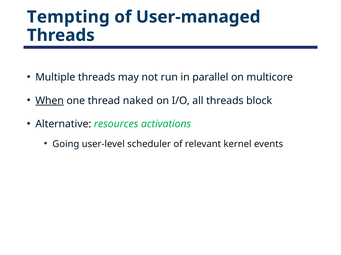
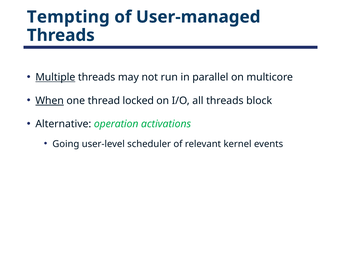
Multiple underline: none -> present (55, 77)
naked: naked -> locked (138, 101)
resources: resources -> operation (116, 124)
